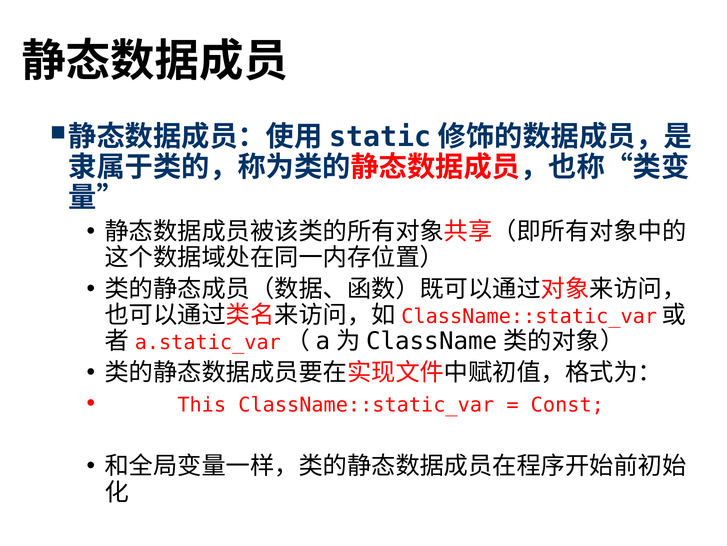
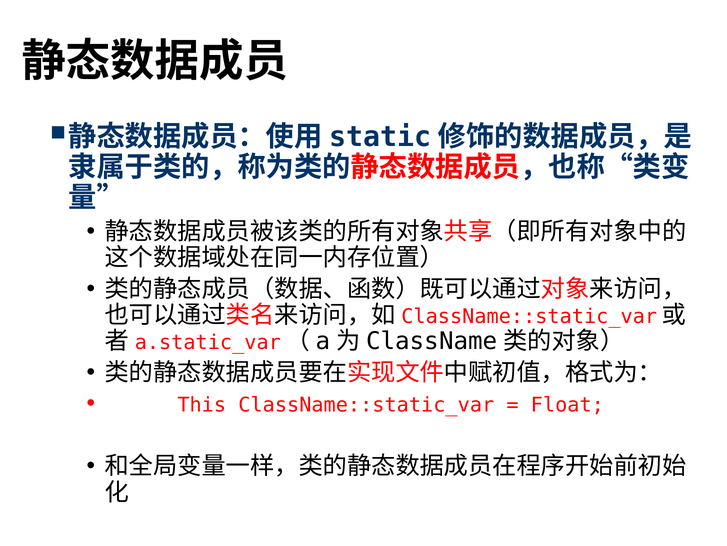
Const: Const -> Float (567, 405)
